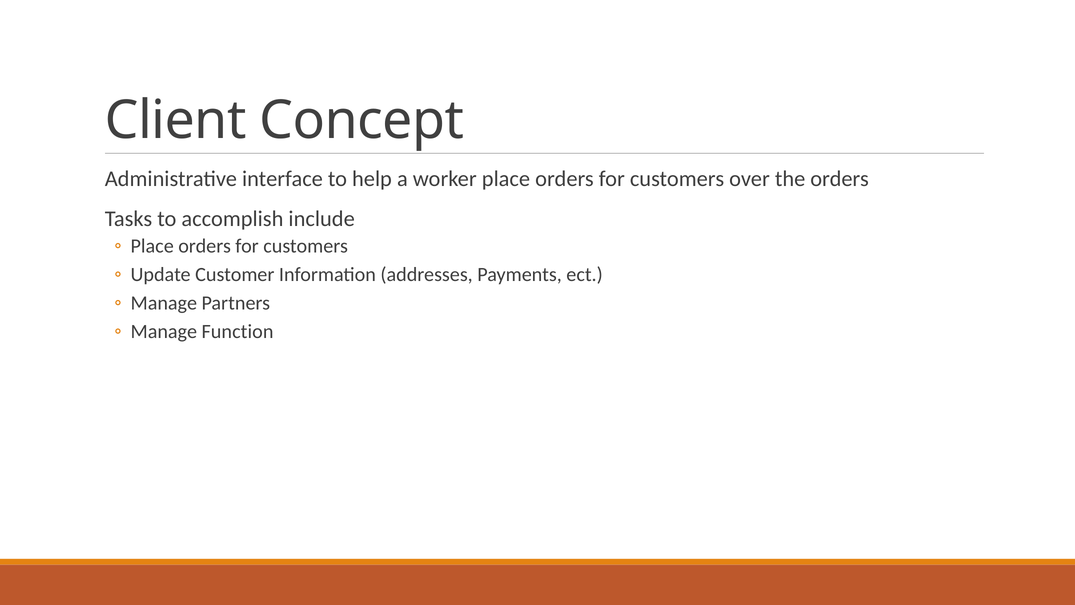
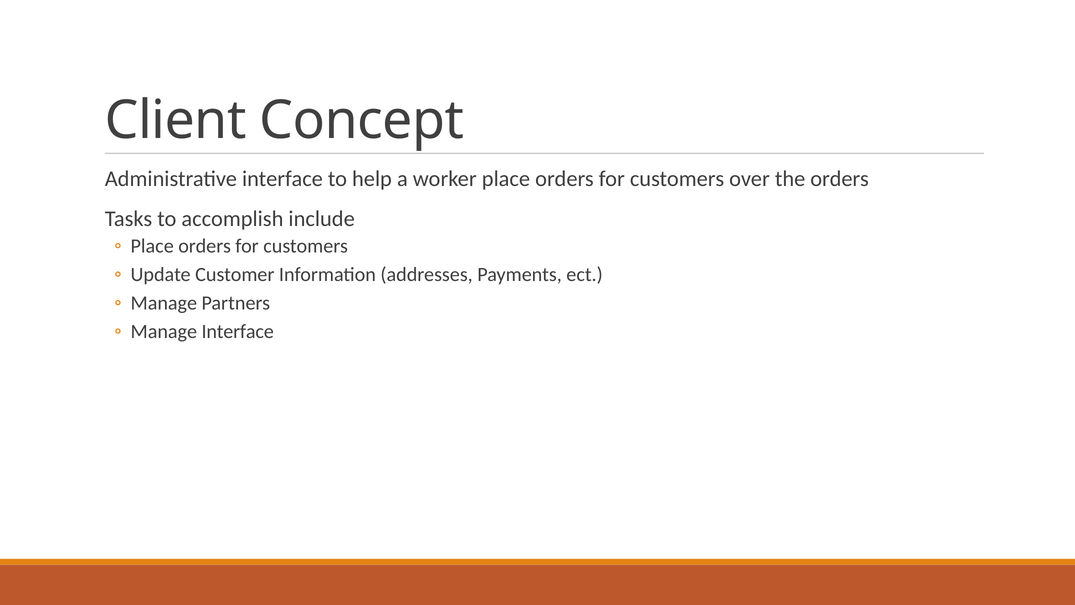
Manage Function: Function -> Interface (238, 332)
